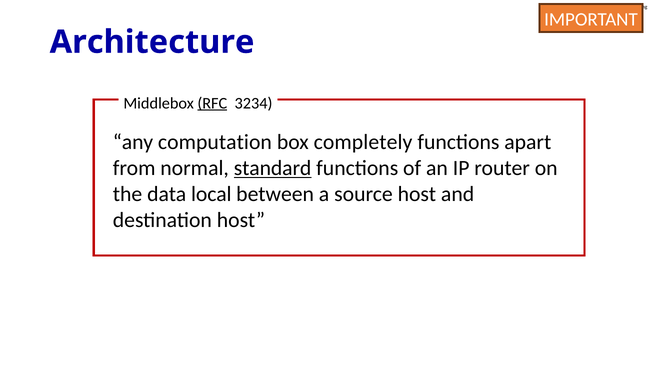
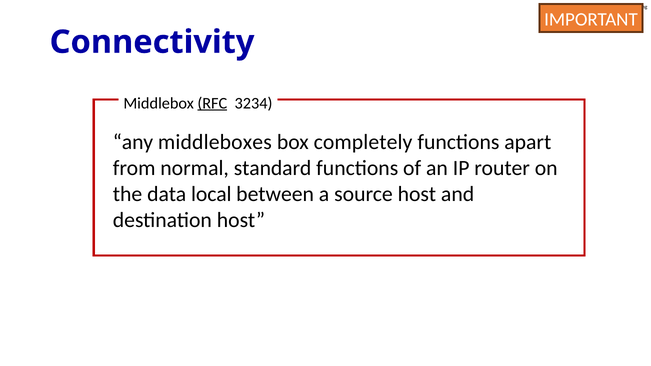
Architecture: Architecture -> Connectivity (152, 42)
computation: computation -> middleboxes (215, 142)
standard underline: present -> none (273, 168)
